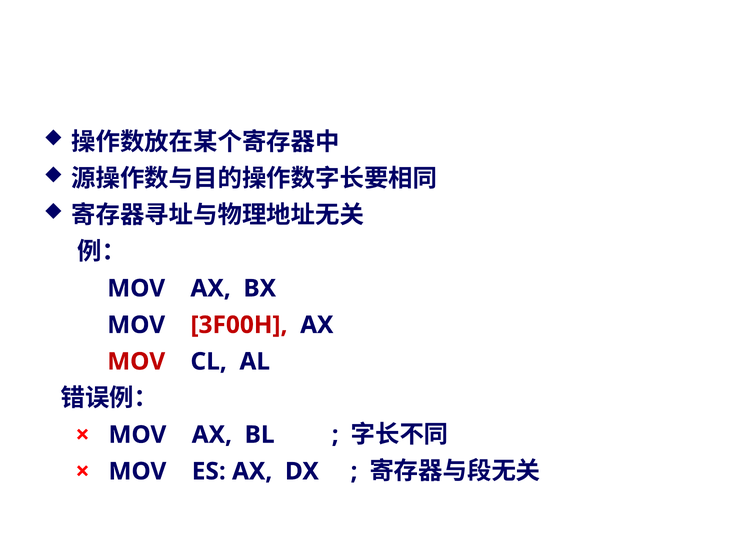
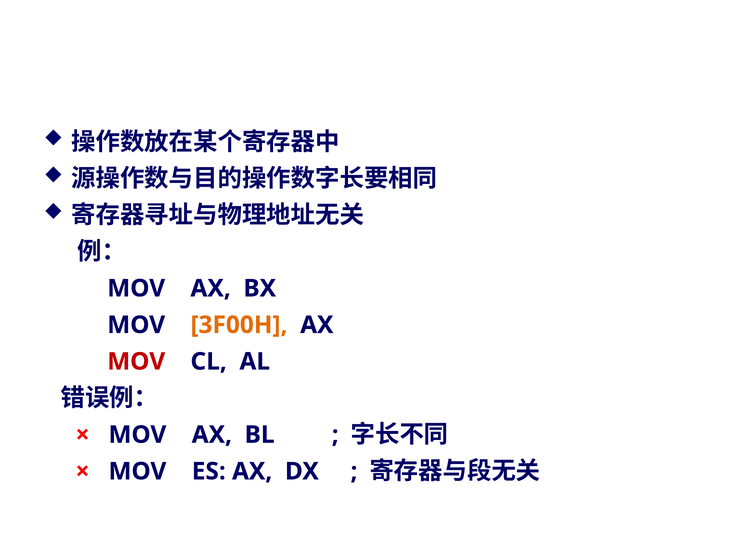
3F00H colour: red -> orange (239, 325)
